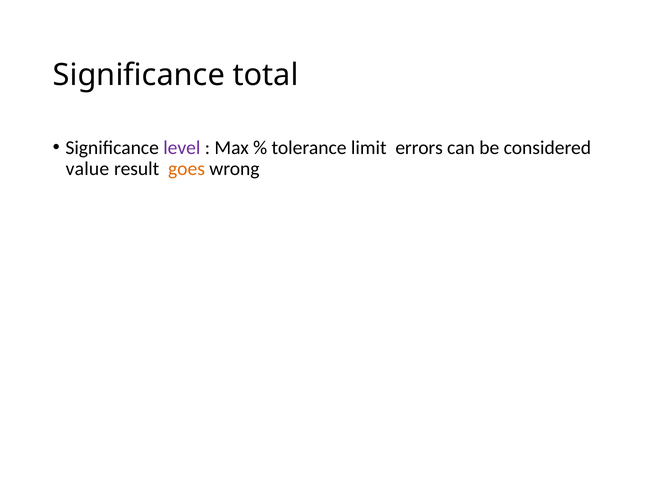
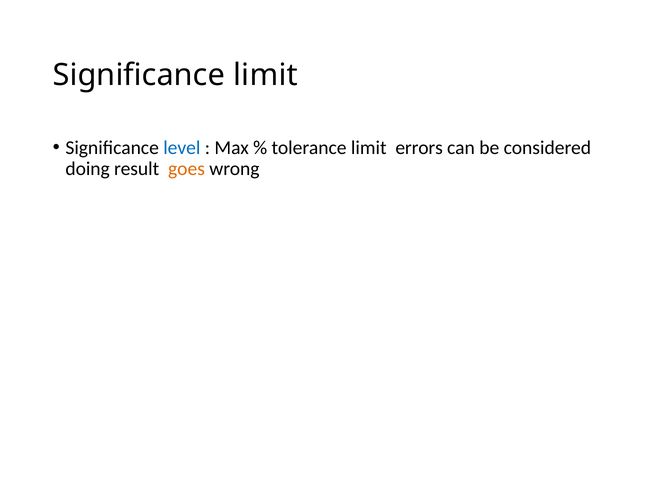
Significance total: total -> limit (265, 75)
level colour: purple -> blue (182, 148)
value: value -> doing (88, 169)
